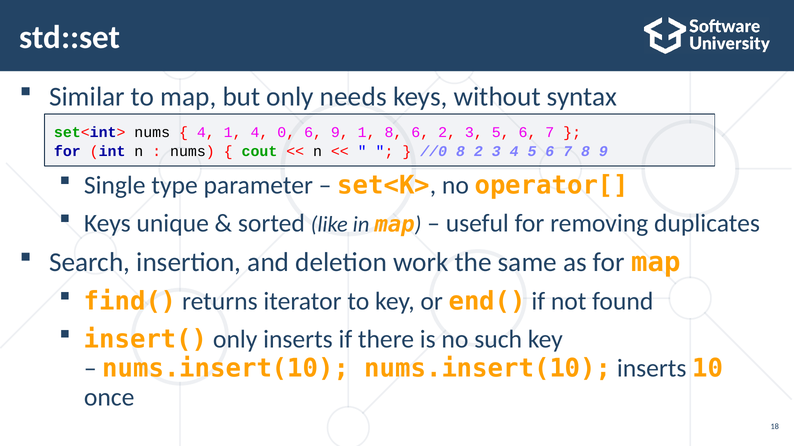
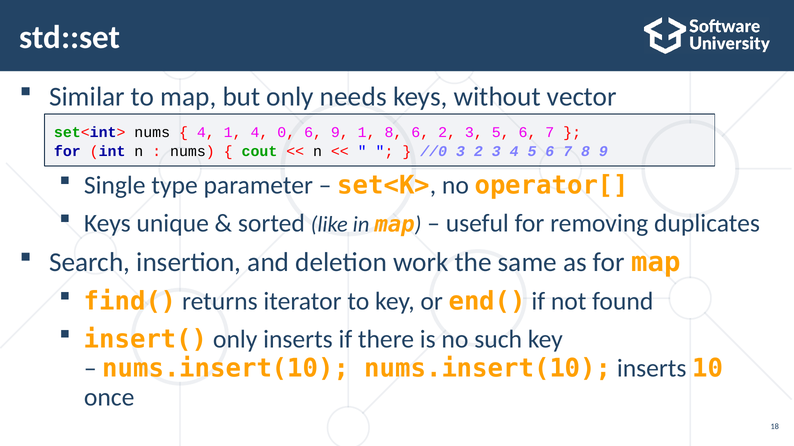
syntax: syntax -> vector (582, 97)
//0 8: 8 -> 3 (460, 152)
